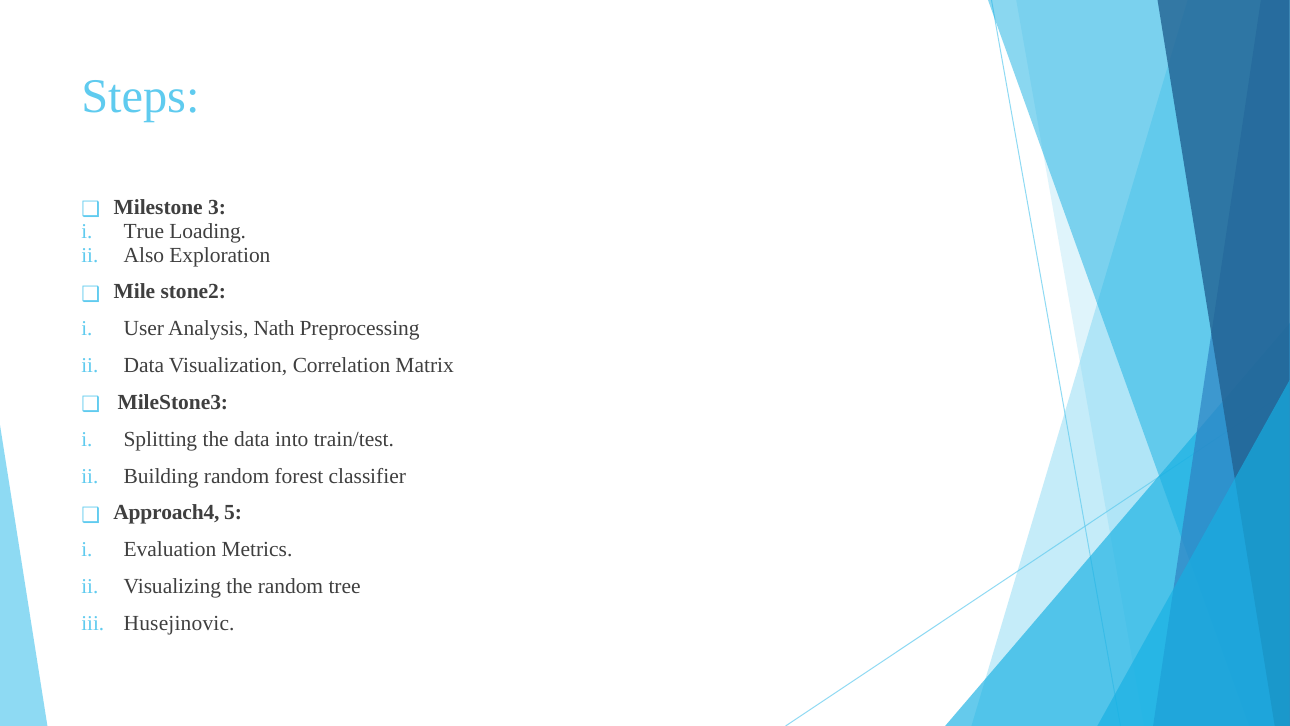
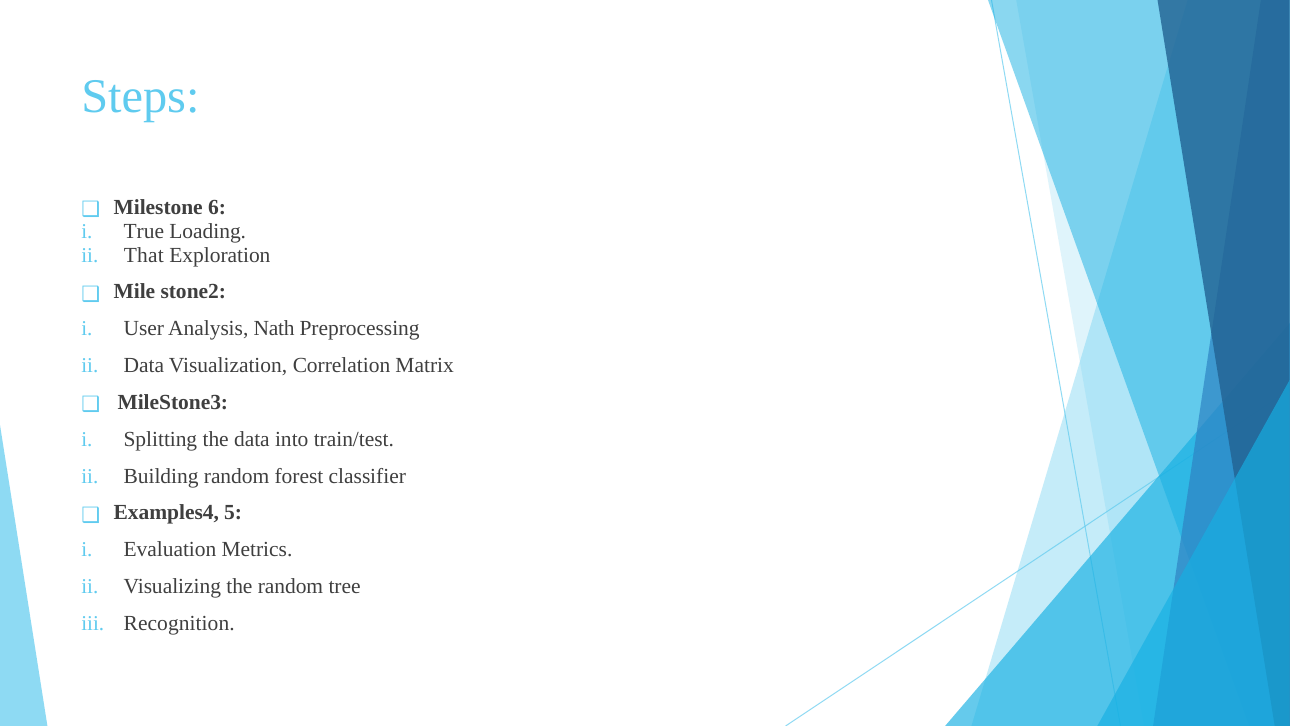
3: 3 -> 6 (217, 207)
Also: Also -> That (144, 255)
Approach4: Approach4 -> Examples4 (166, 512)
Husejinovic: Husejinovic -> Recognition (179, 623)
